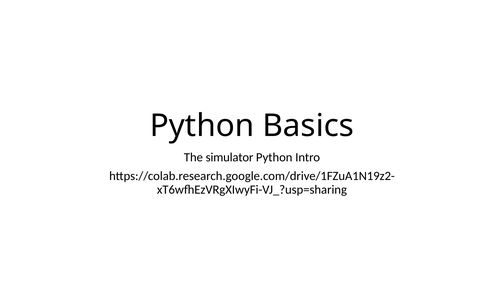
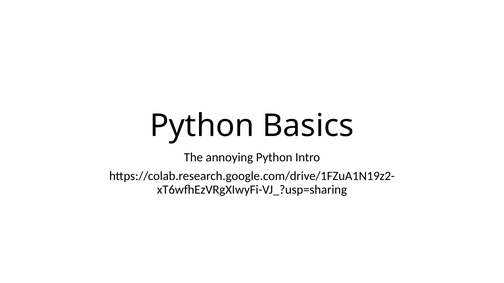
simulator: simulator -> annoying (229, 158)
